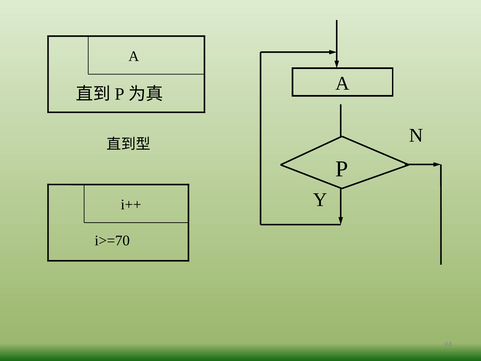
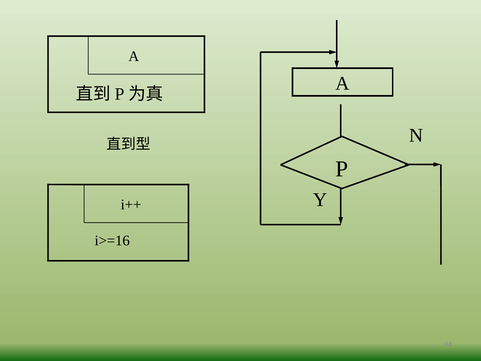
i>=70: i>=70 -> i>=16 (112, 241)
